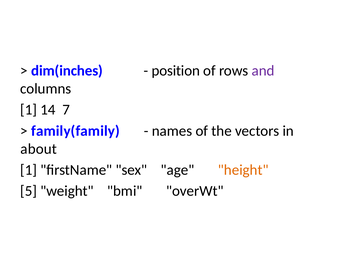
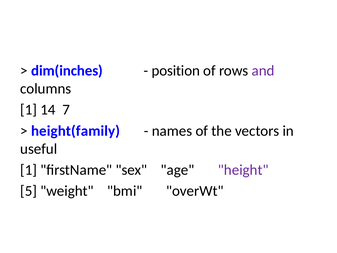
family(family: family(family -> height(family (75, 131)
about: about -> useful (39, 149)
height colour: orange -> purple (243, 170)
